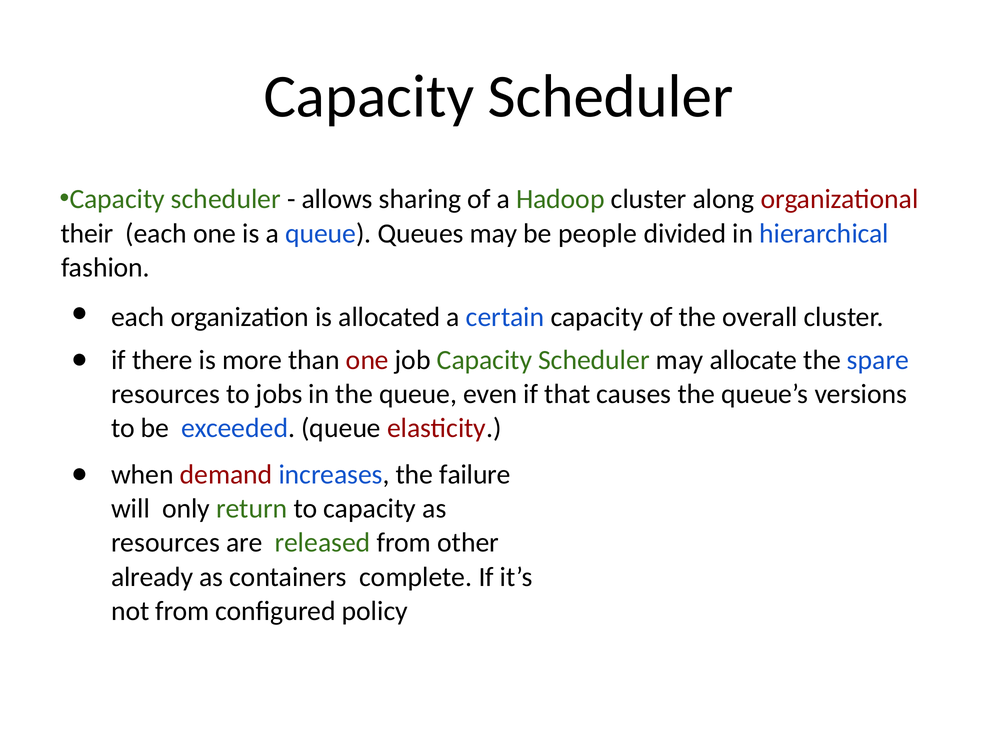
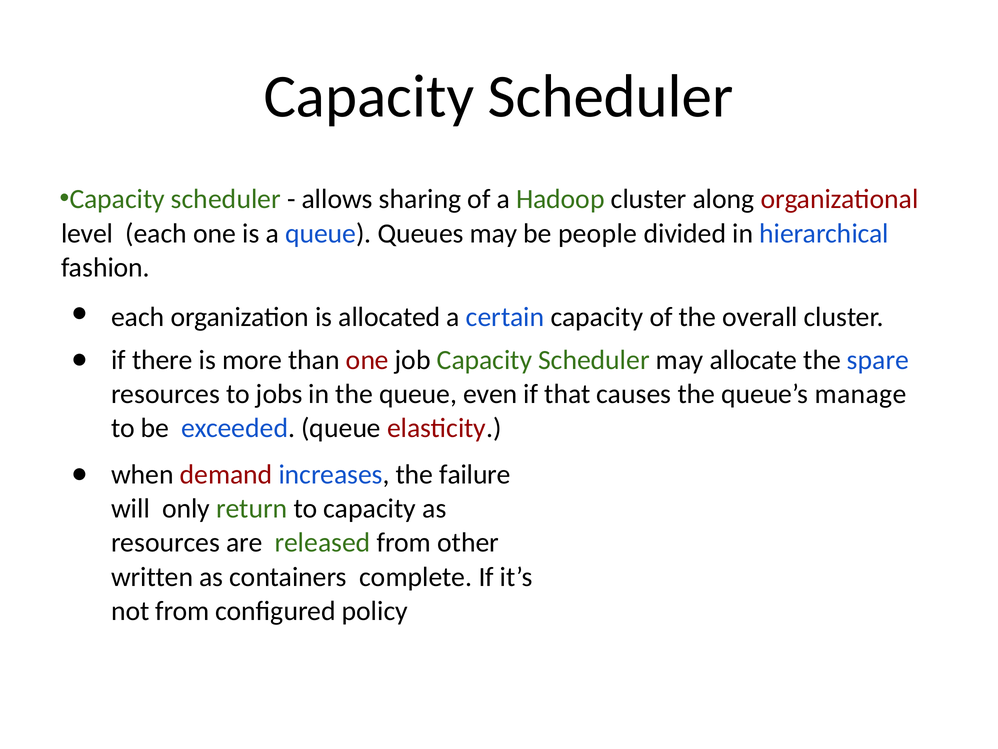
their: their -> level (87, 233)
versions: versions -> manage (861, 394)
already: already -> written (152, 577)
